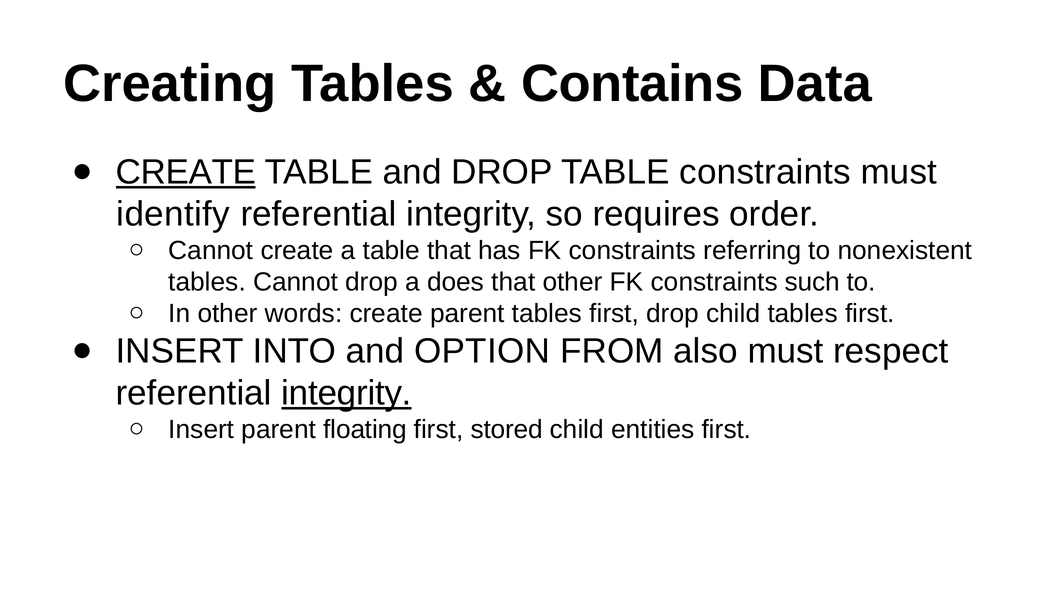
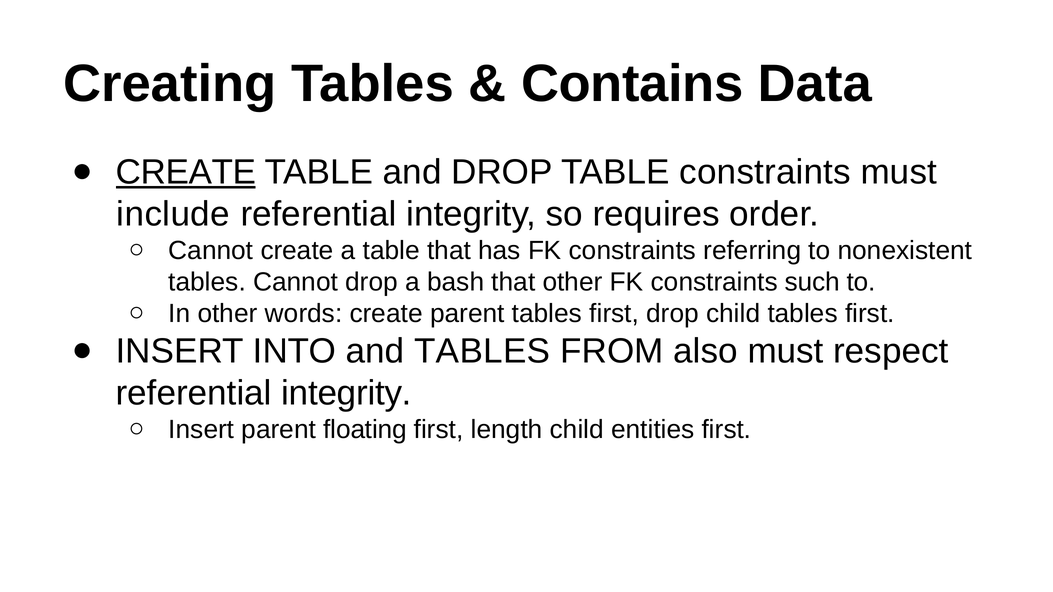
identify: identify -> include (173, 214)
does: does -> bash (456, 282)
and OPTION: OPTION -> TABLES (482, 351)
integrity underline: present -> none (347, 393)
stored: stored -> length (507, 430)
